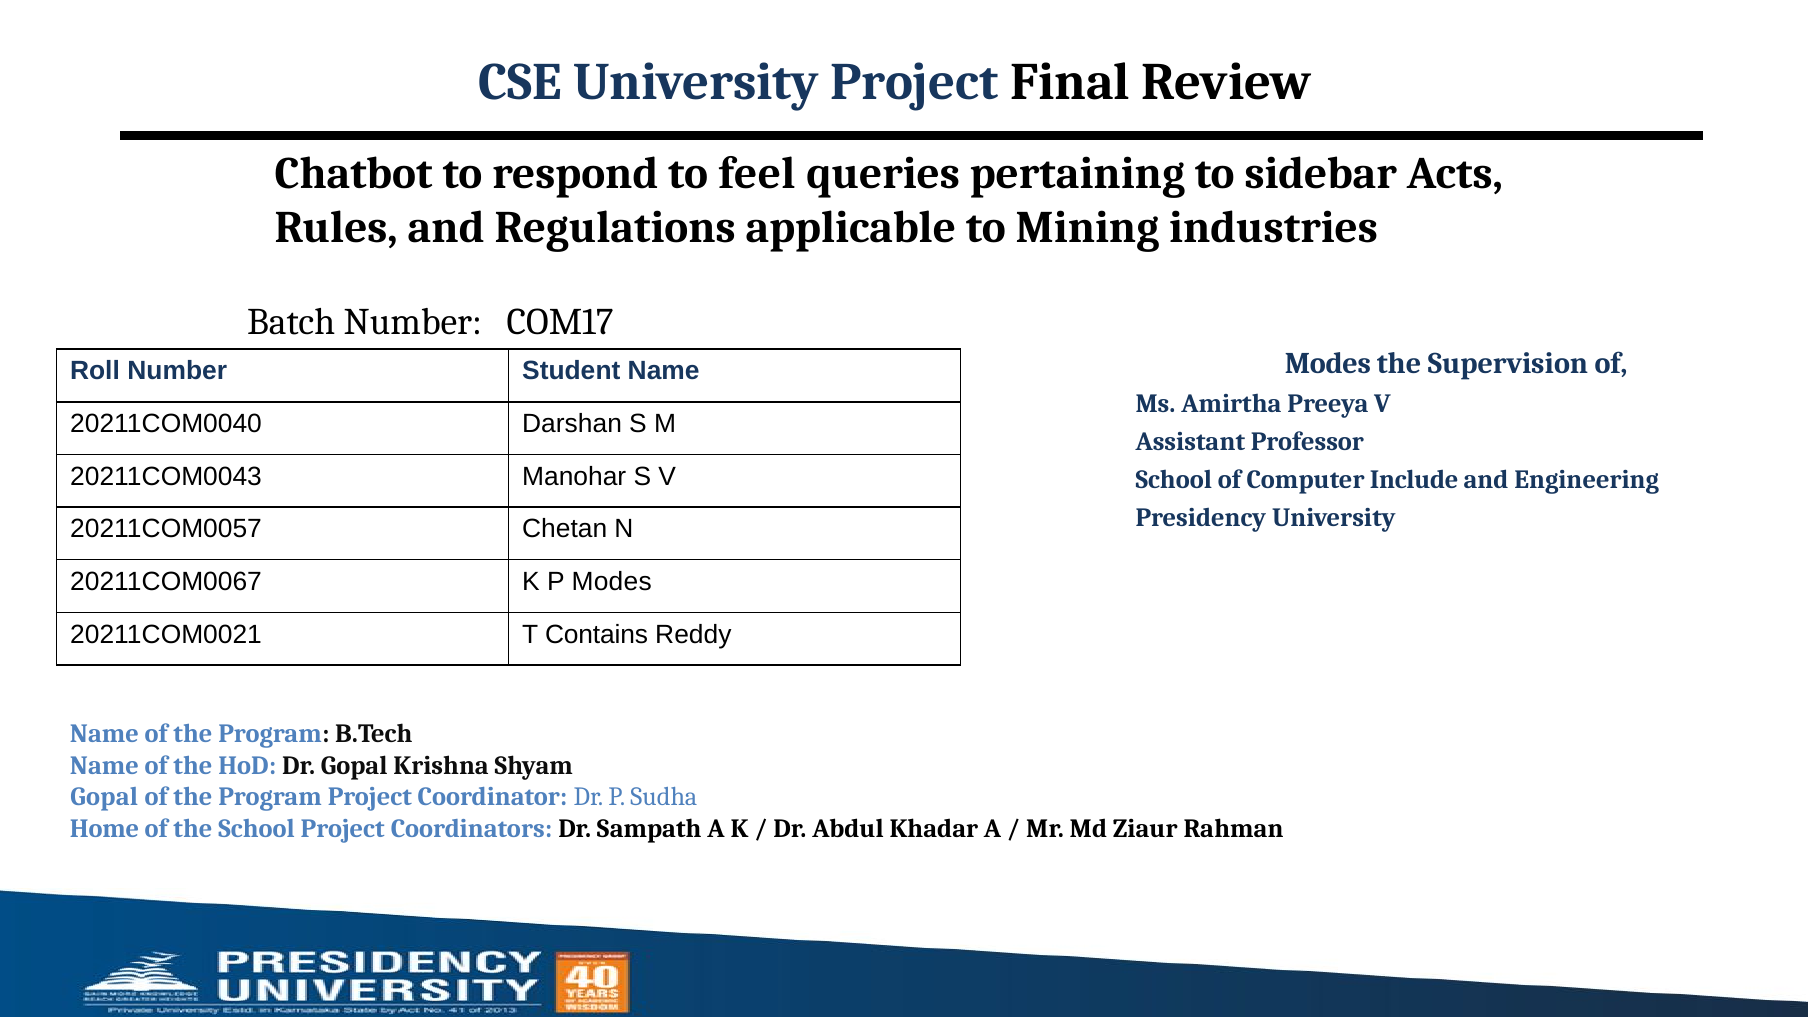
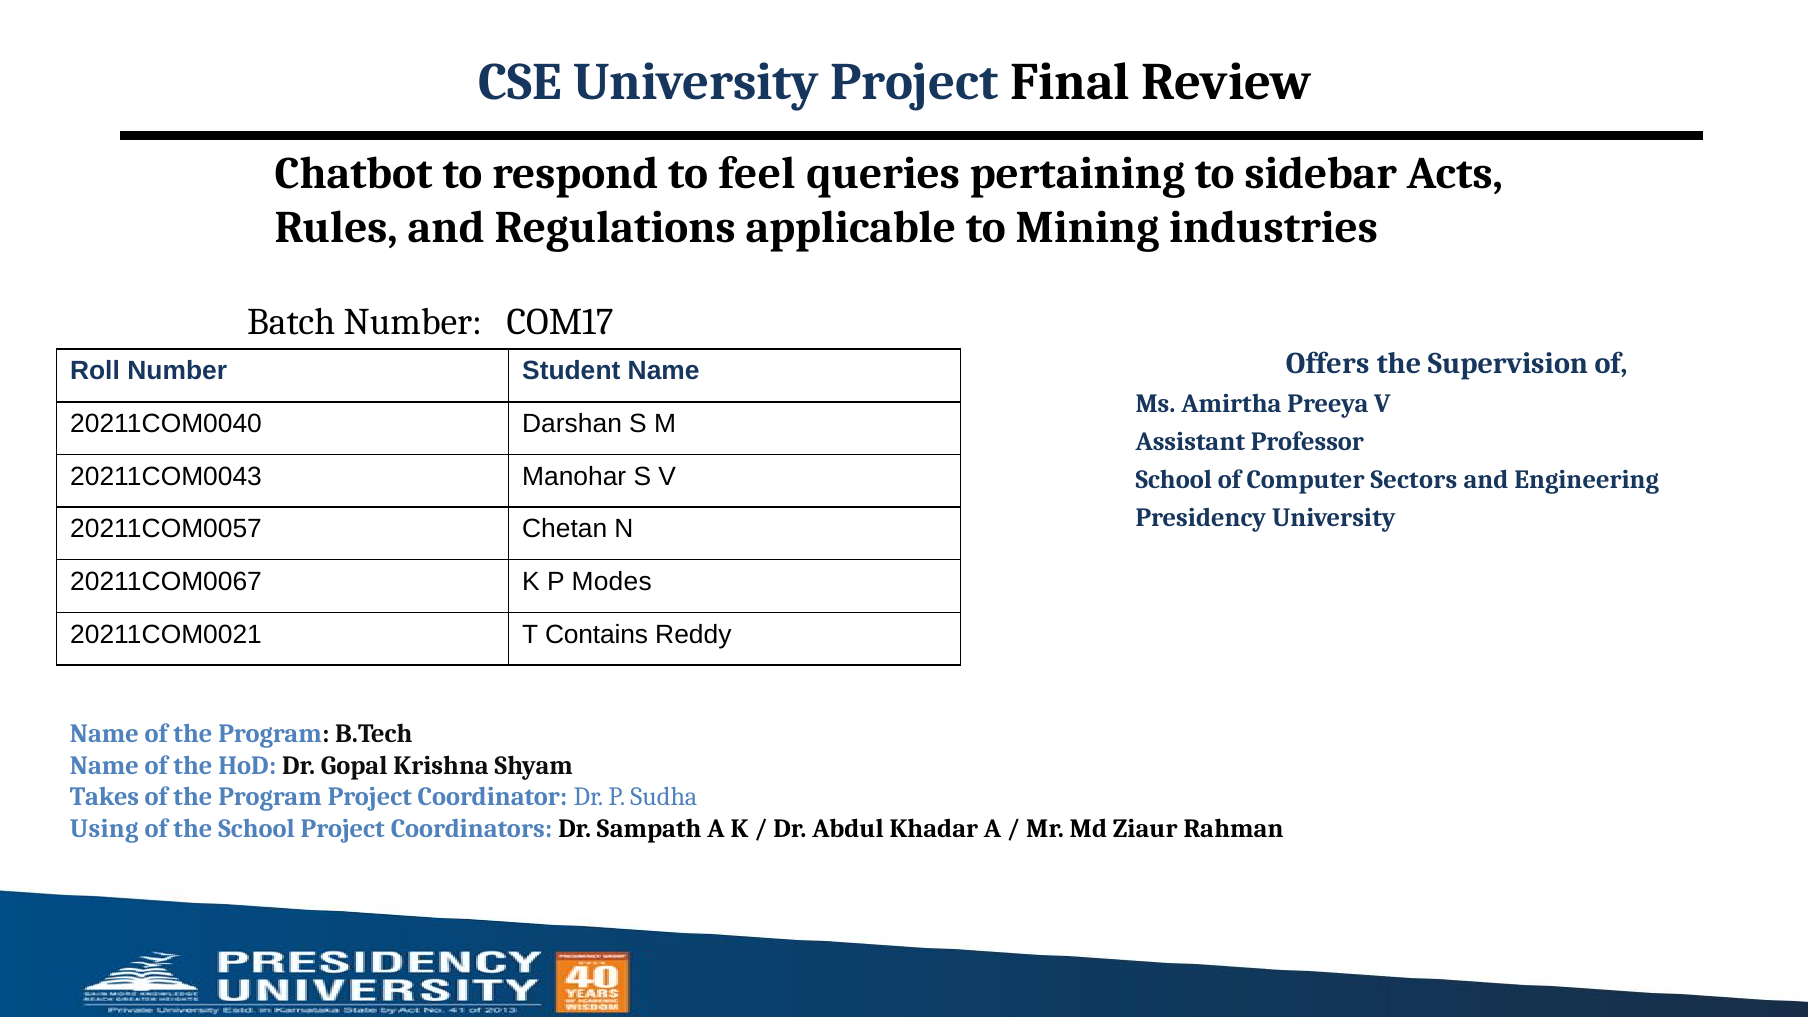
Modes: Modes -> Offers (1328, 363)
Include: Include -> Sectors (1414, 480)
Gopal: Gopal -> Takes (104, 797)
Home: Home -> Using (104, 829)
